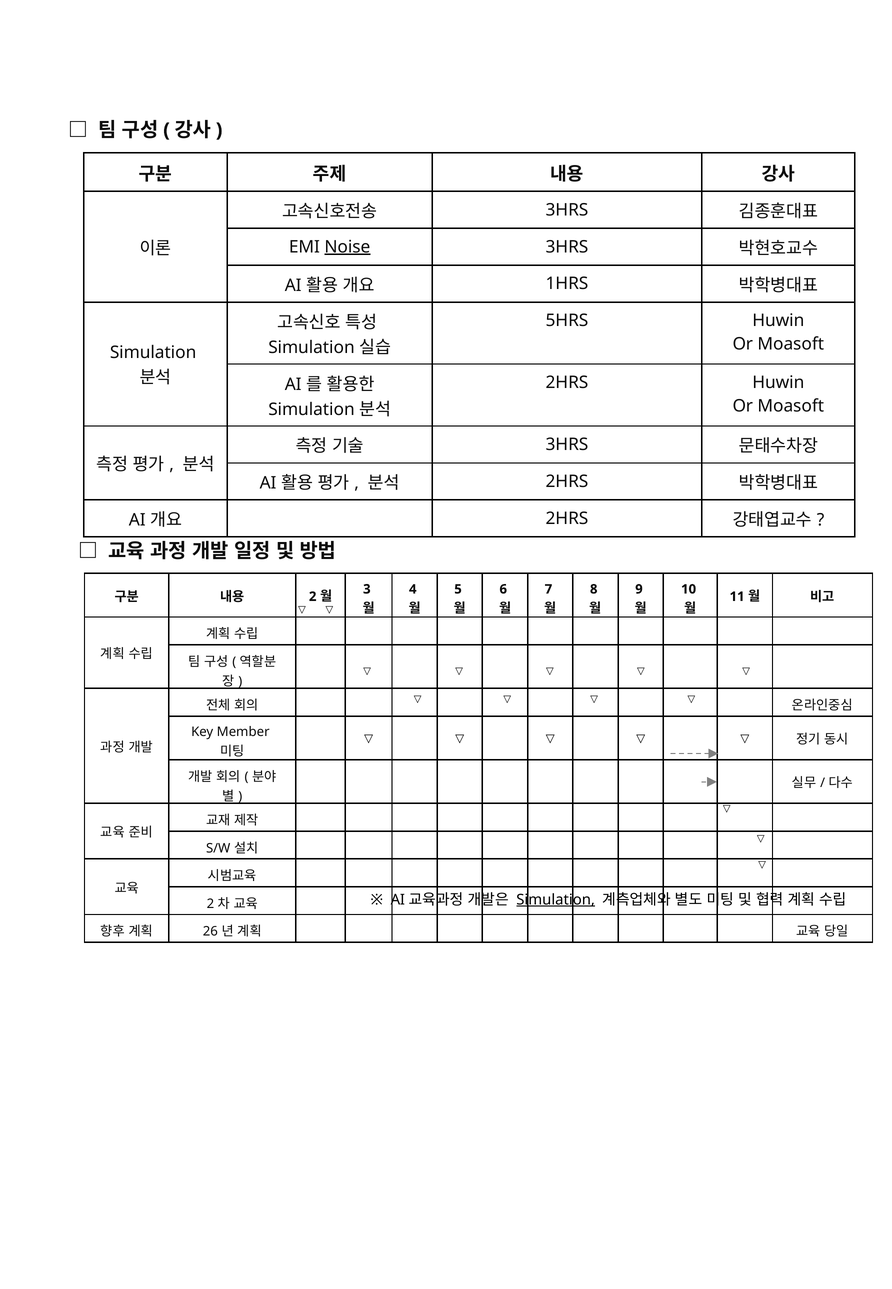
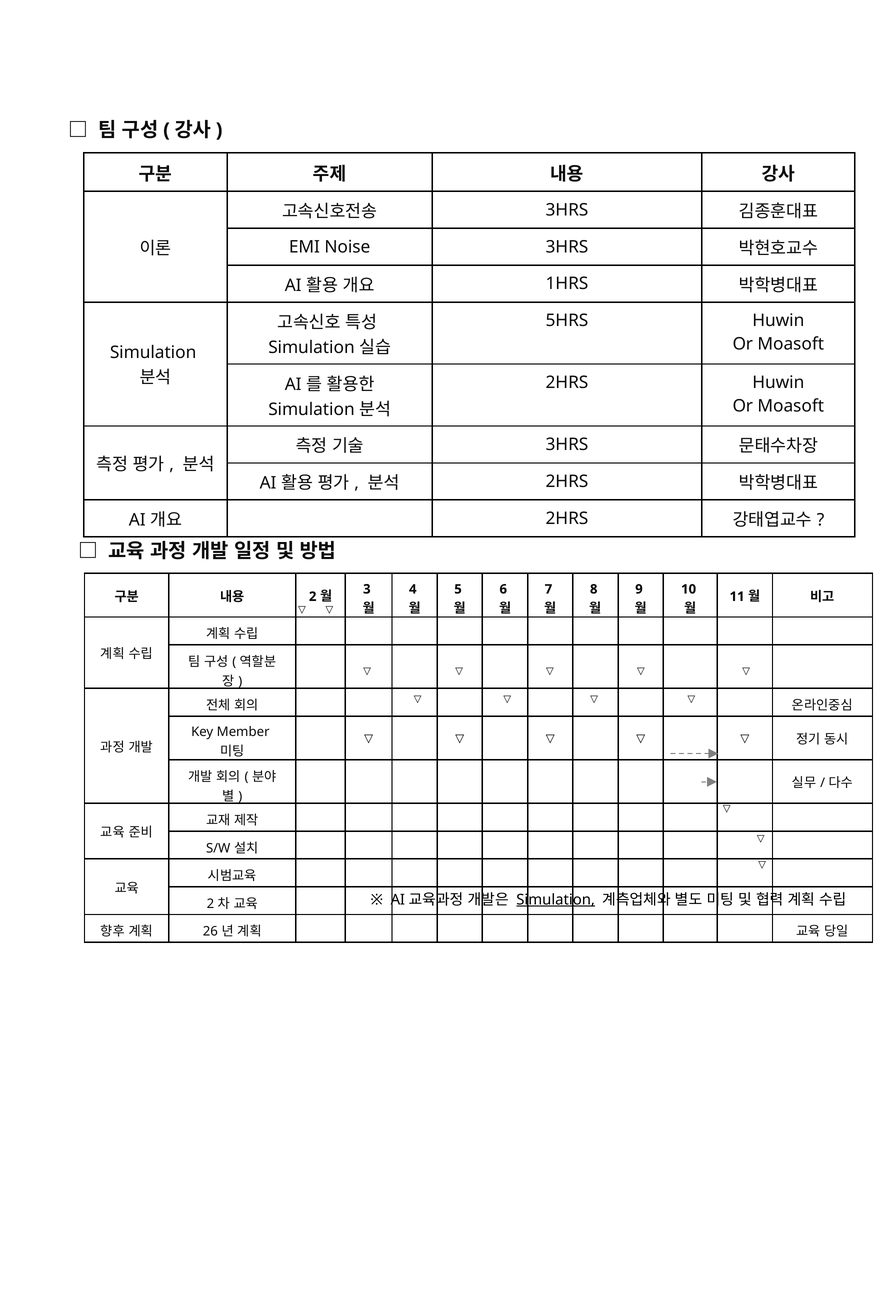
Noise underline: present -> none (347, 247)
